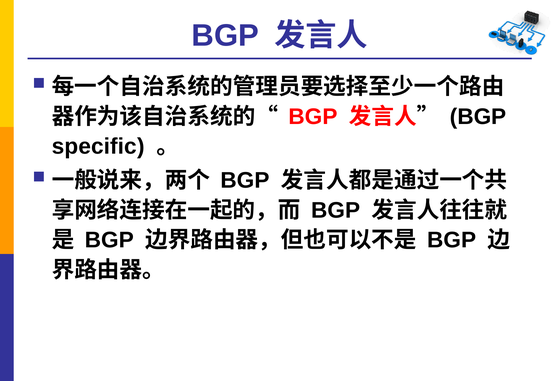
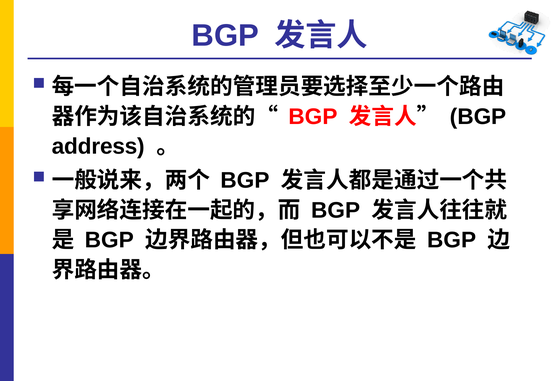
specific: specific -> address (98, 147)
